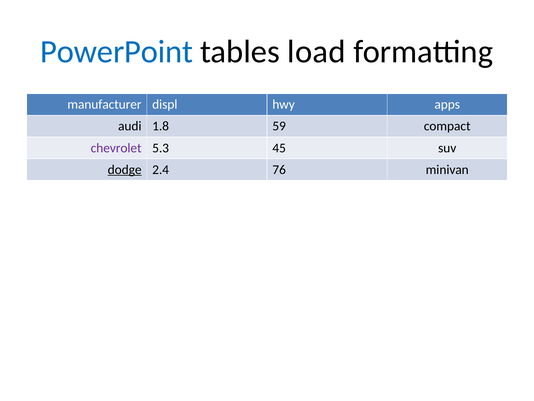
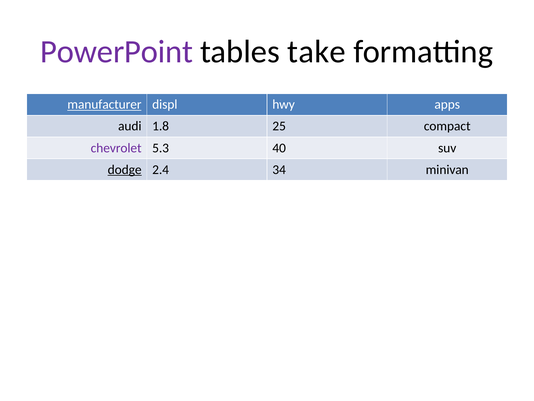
PowerPoint colour: blue -> purple (117, 52)
load: load -> take (317, 52)
manufacturer underline: none -> present (104, 104)
59: 59 -> 25 (279, 126)
45: 45 -> 40 (279, 148)
76: 76 -> 34 (279, 169)
